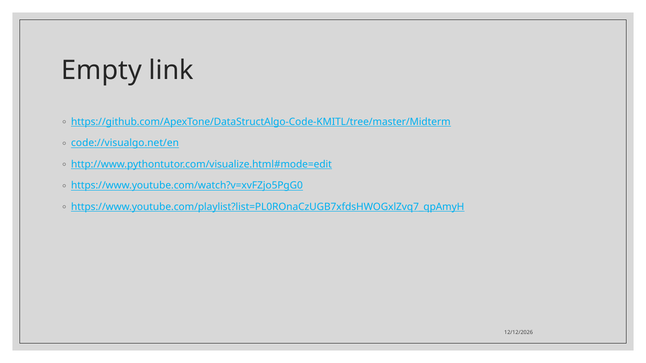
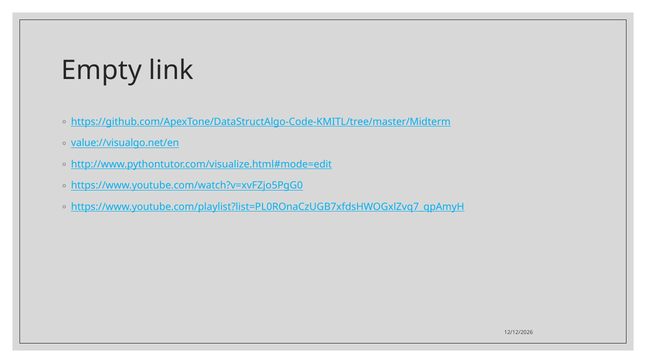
code://visualgo.net/en: code://visualgo.net/en -> value://visualgo.net/en (125, 143)
